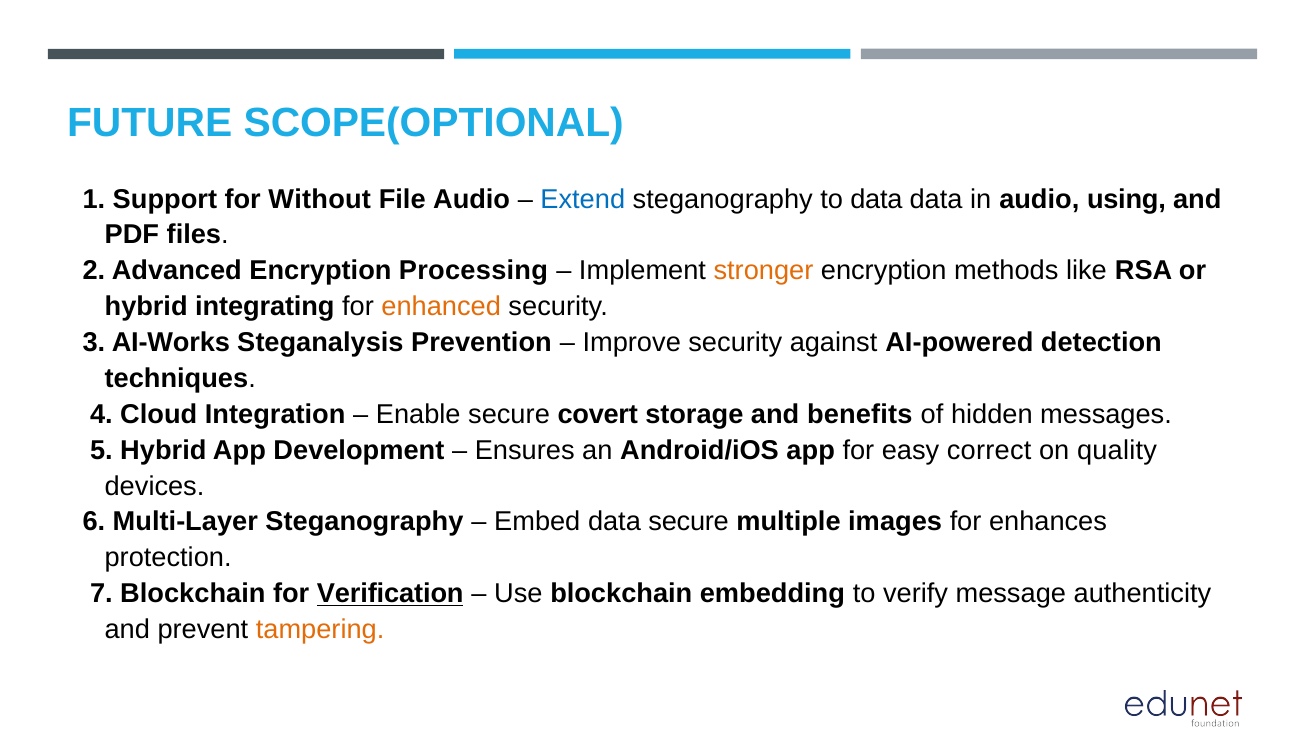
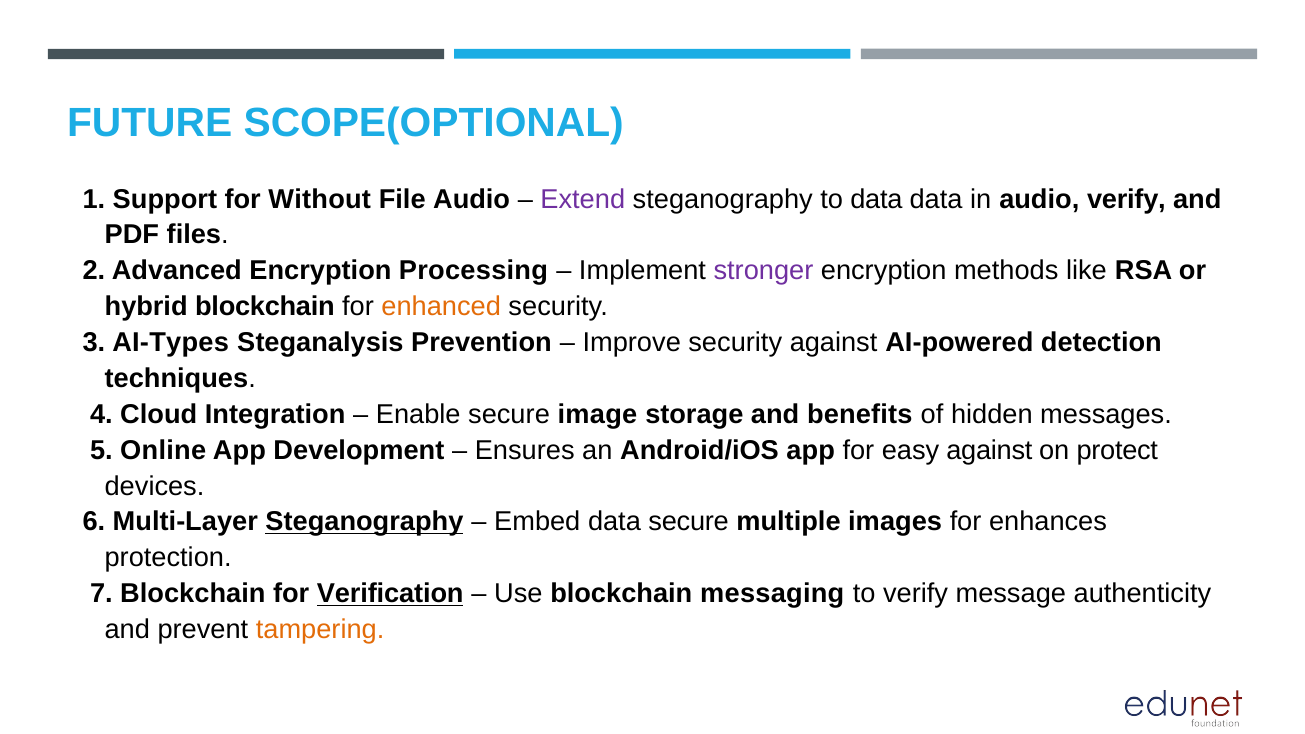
Extend colour: blue -> purple (583, 199)
audio using: using -> verify (1126, 199)
stronger colour: orange -> purple (763, 271)
hybrid integrating: integrating -> blockchain (265, 307)
AI-Works: AI-Works -> AI-Types (171, 343)
covert: covert -> image (597, 414)
5 Hybrid: Hybrid -> Online (163, 450)
easy correct: correct -> against (989, 450)
quality: quality -> protect (1117, 450)
Steganography underline: none -> present (364, 522)
embedding: embedding -> messaging (772, 594)
